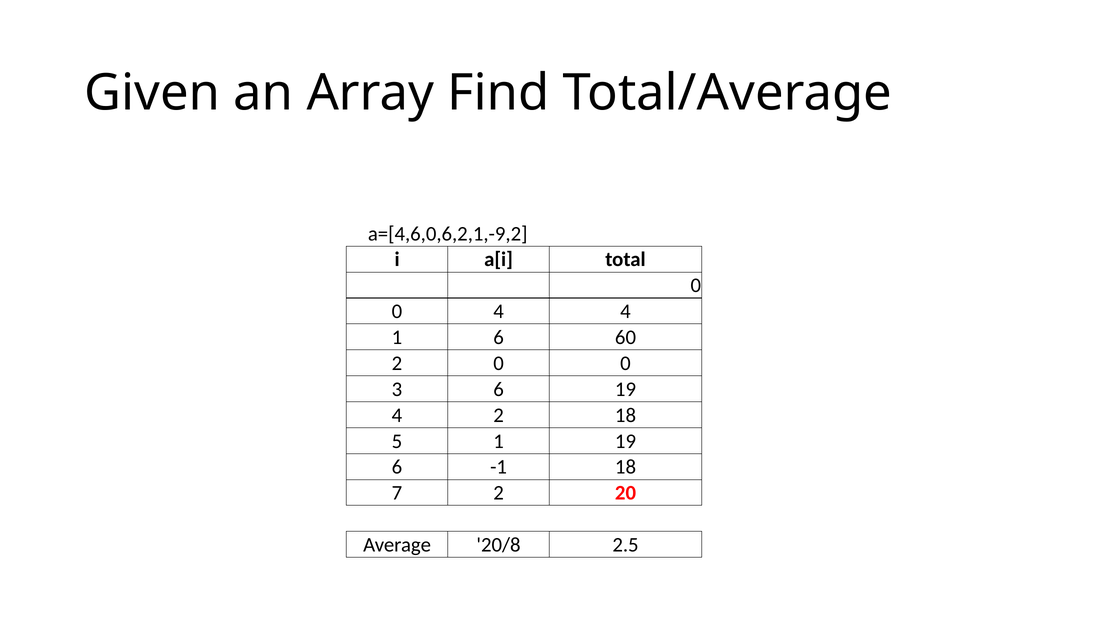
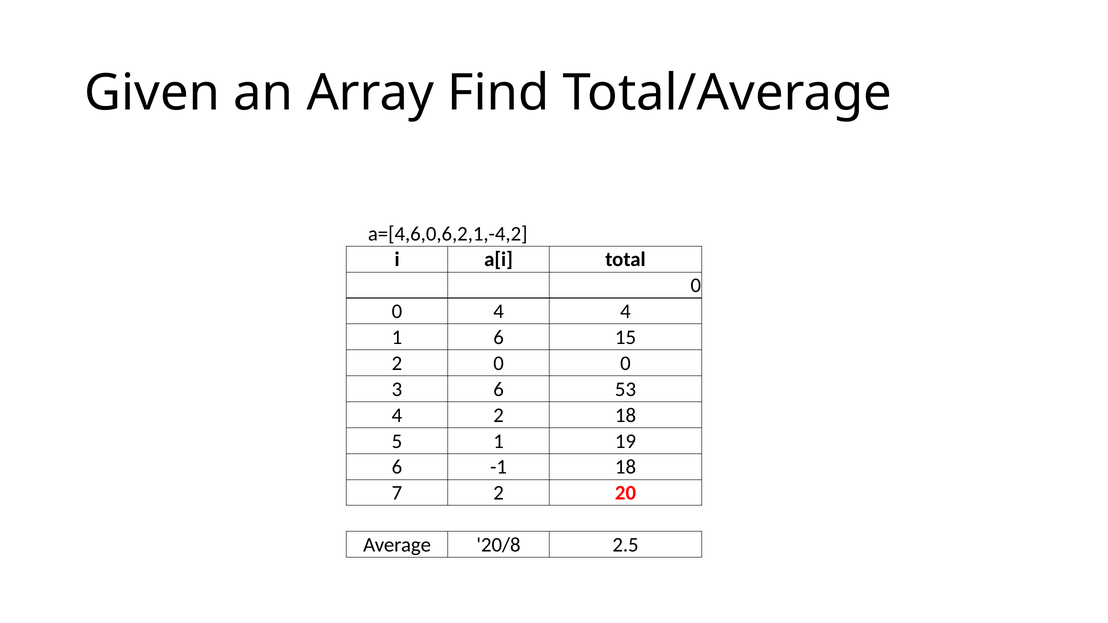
a=[4,6,0,6,2,1,-9,2: a=[4,6,0,6,2,1,-9,2 -> a=[4,6,0,6,2,1,-4,2 (448, 234)
60: 60 -> 15 (626, 338)
6 19: 19 -> 53 (626, 389)
